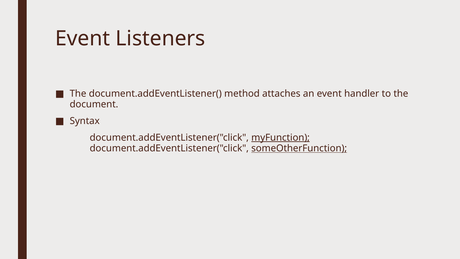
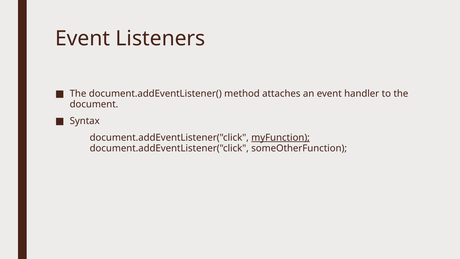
someOtherFunction underline: present -> none (299, 148)
